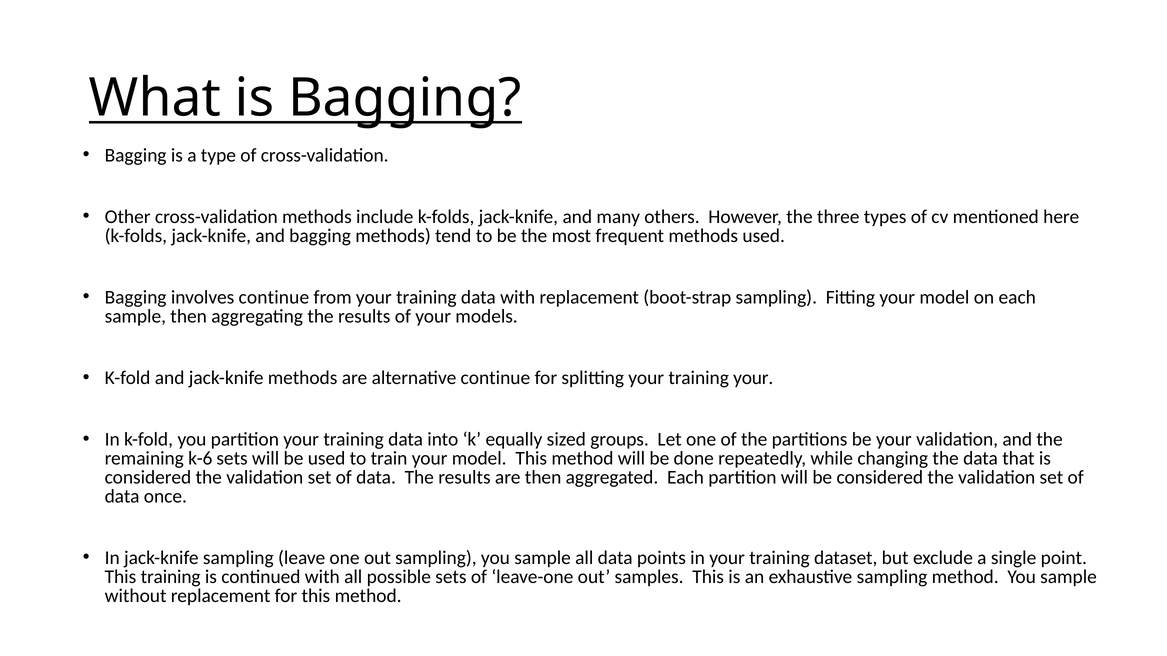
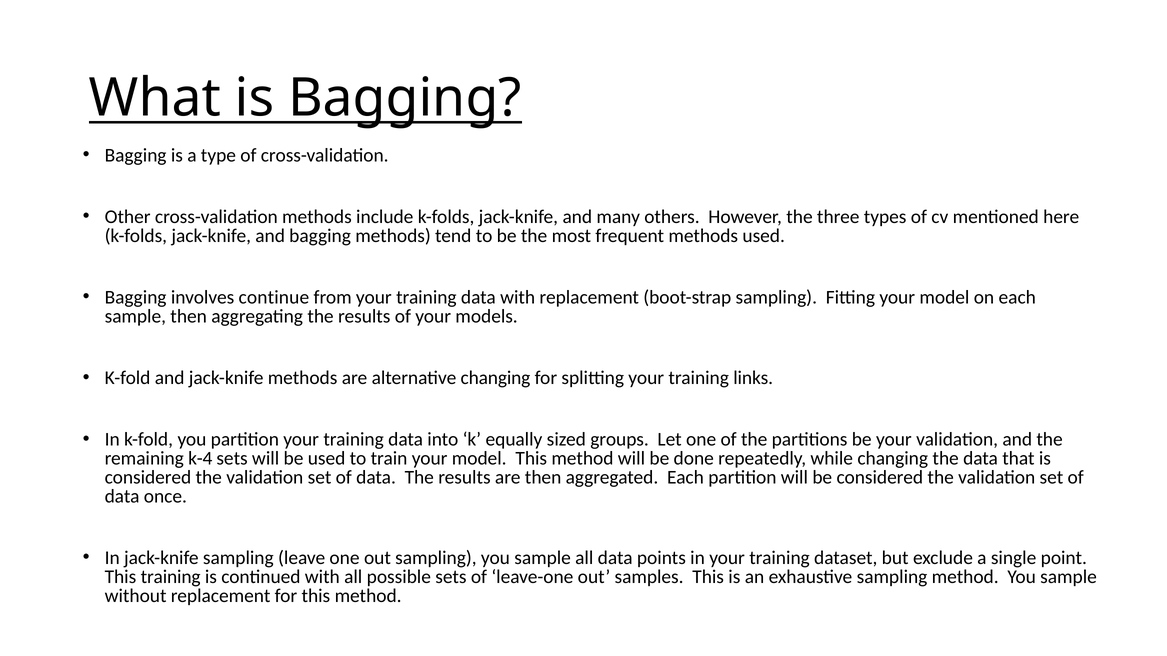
alternative continue: continue -> changing (495, 378)
training your: your -> links (753, 378)
k-6: k-6 -> k-4 (200, 459)
